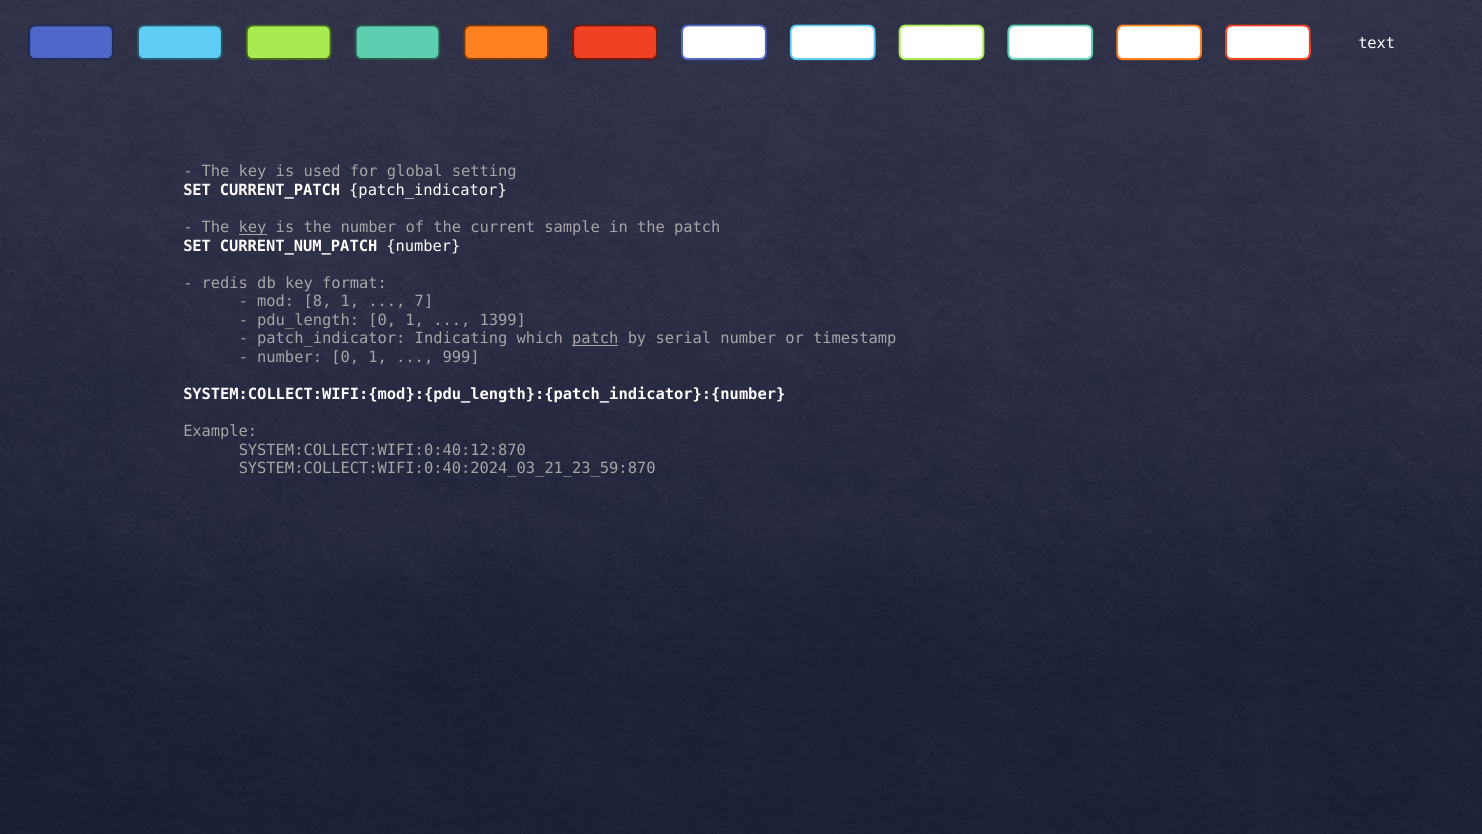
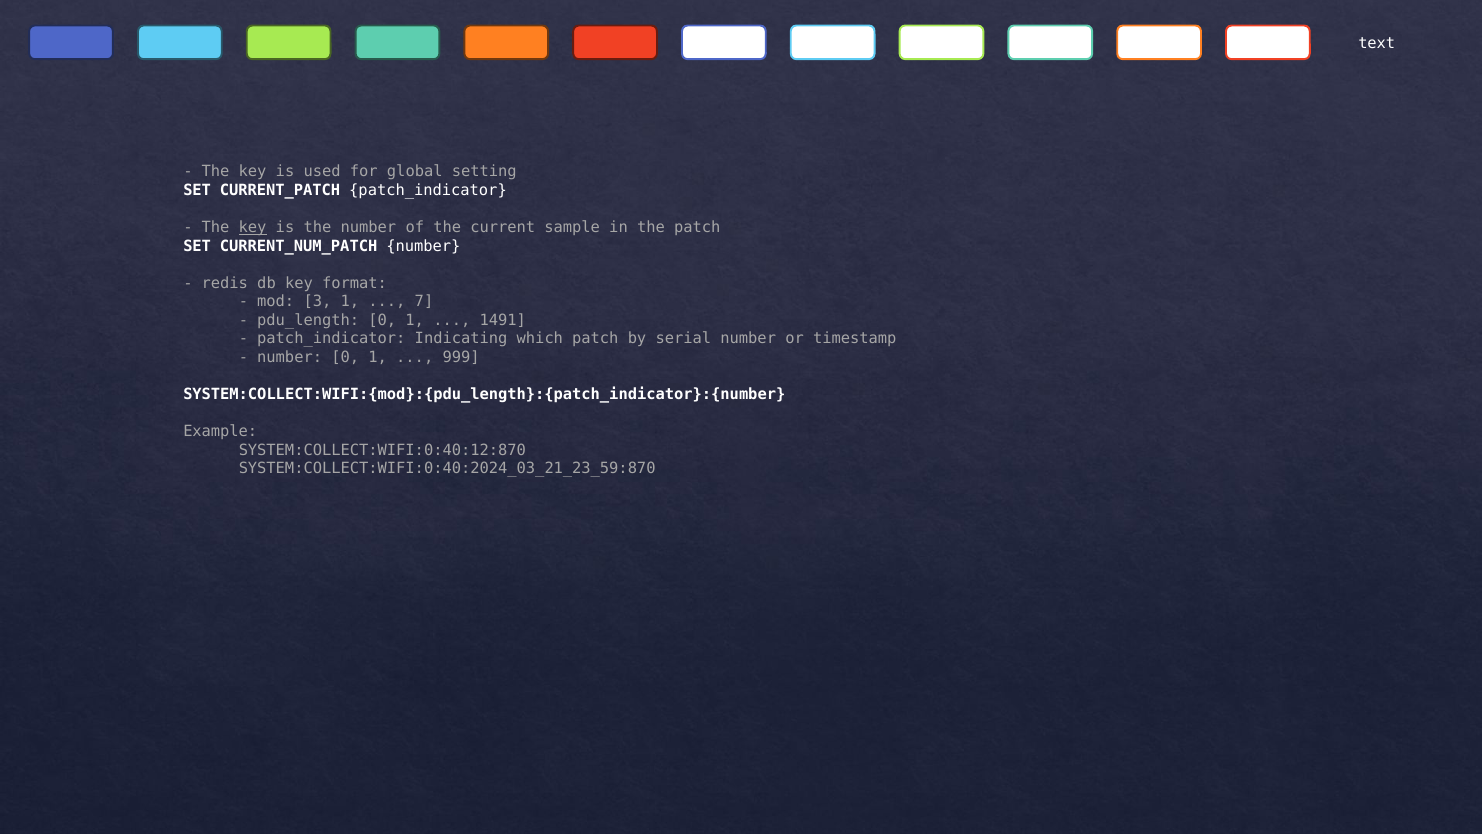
8: 8 -> 3 (317, 302)
1399: 1399 -> 1491 (503, 320)
patch underline: present -> none (595, 339)
